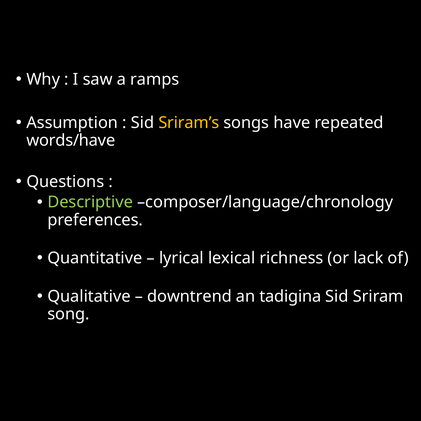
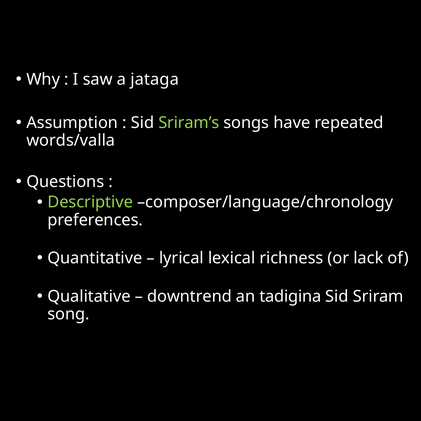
ramps: ramps -> jataga (155, 80)
Sriram’s colour: yellow -> light green (189, 123)
words/have: words/have -> words/valla (71, 140)
